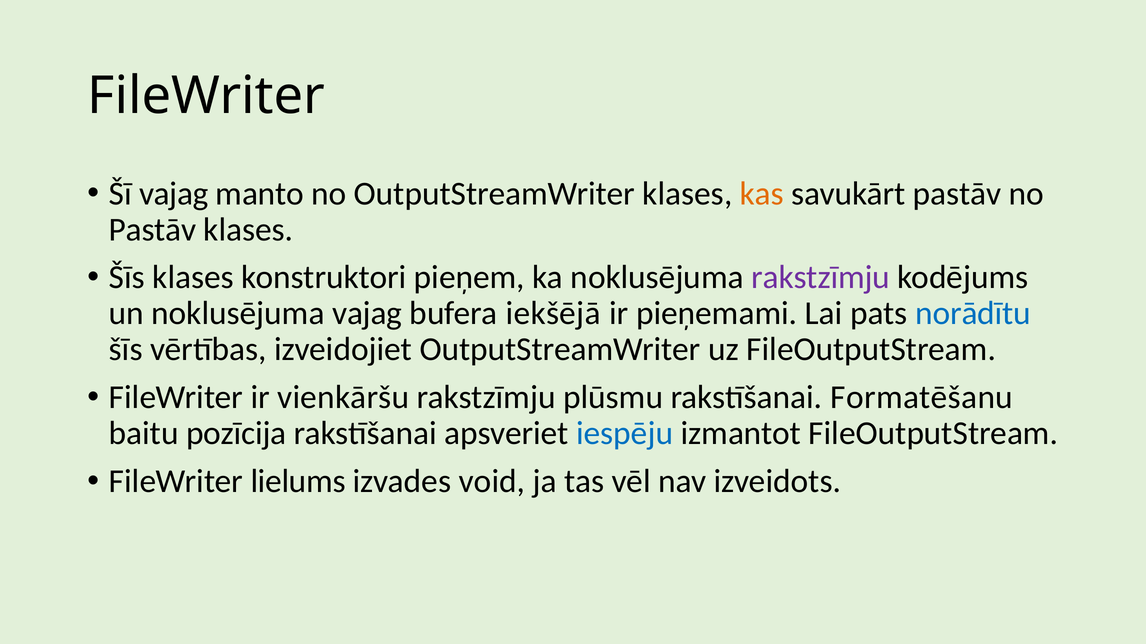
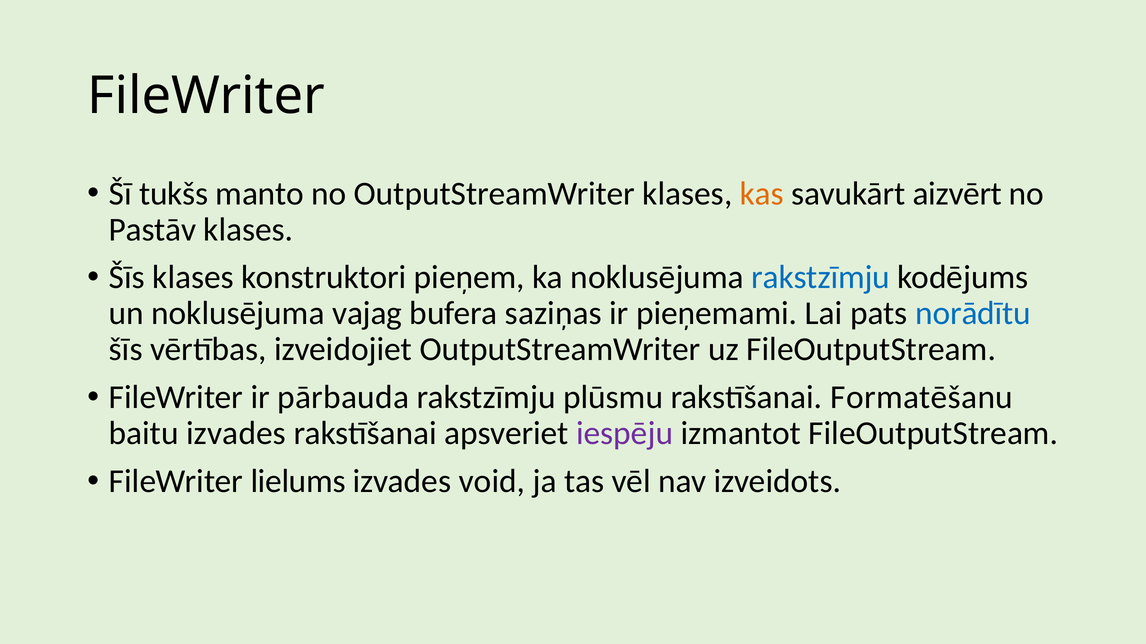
Šī vajag: vajag -> tukšs (174, 194)
savukārt pastāv: pastāv -> aizvērt (957, 194)
rakstzīmju colour: purple -> blue (821, 278)
iekšējā: iekšējā -> saziņas (553, 314)
vienkāršu: vienkāršu -> pārbauda (343, 398)
baitu pozīcija: pozīcija -> izvades (236, 434)
iespēju colour: blue -> purple (625, 434)
